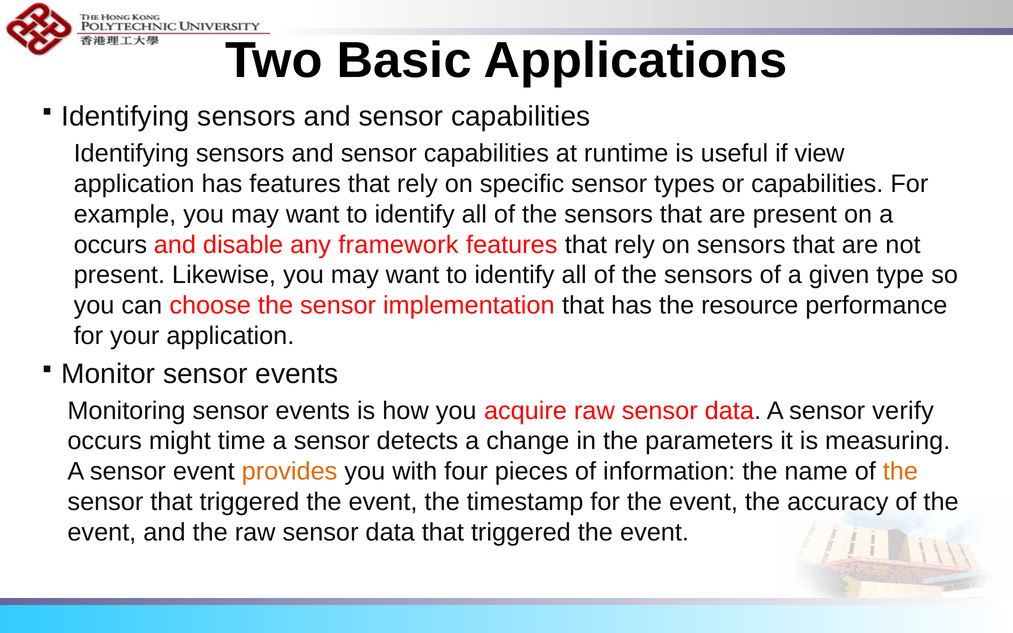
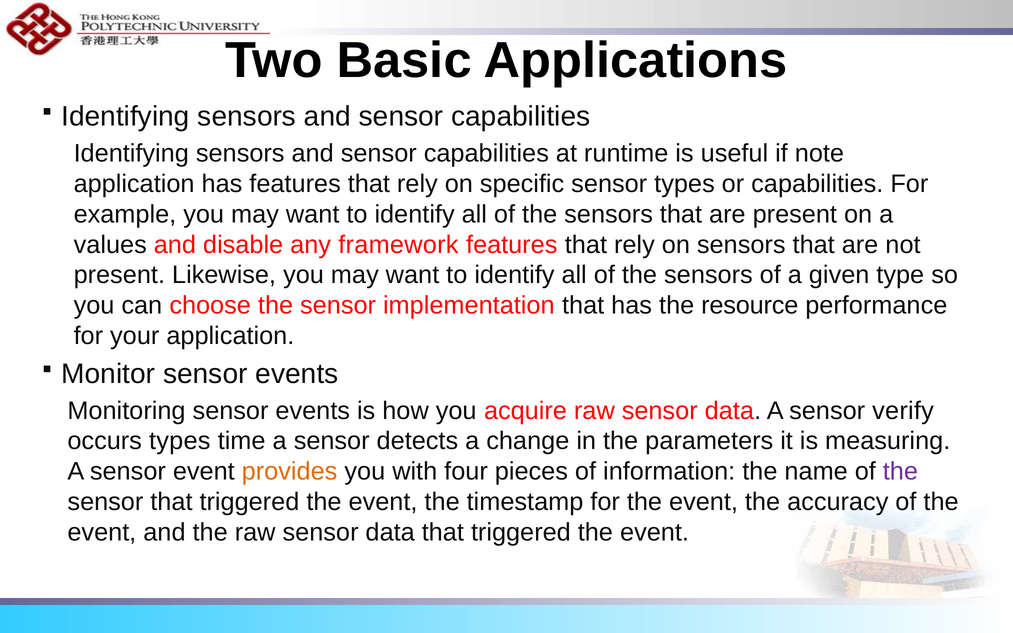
view: view -> note (819, 154)
occurs: occurs -> values (110, 245)
occurs might: might -> types (180, 441)
the colour: orange -> purple (900, 472)
